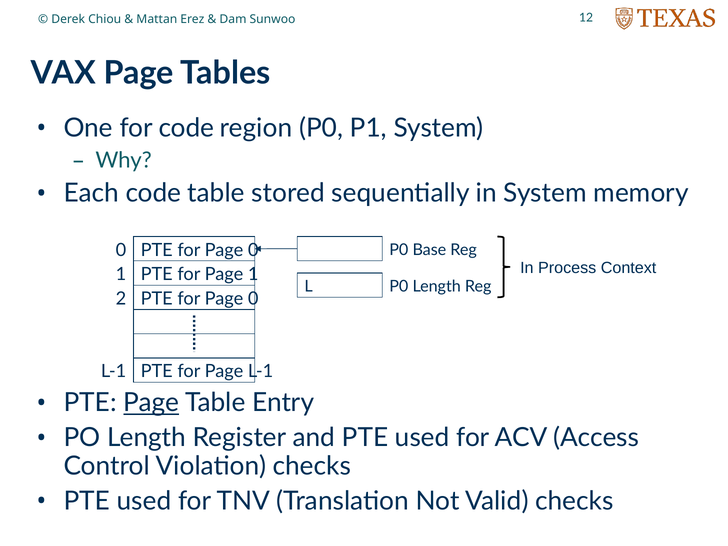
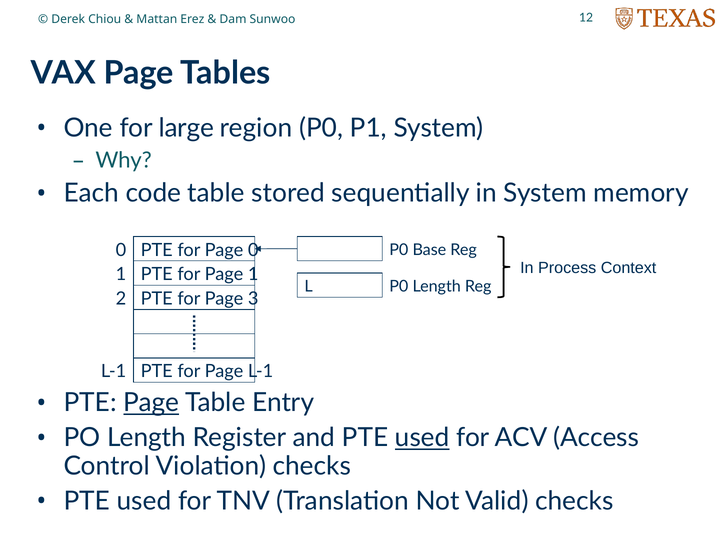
for code: code -> large (186, 128)
0: 0 -> 3 (253, 299)
used underline: none -> present (422, 438)
